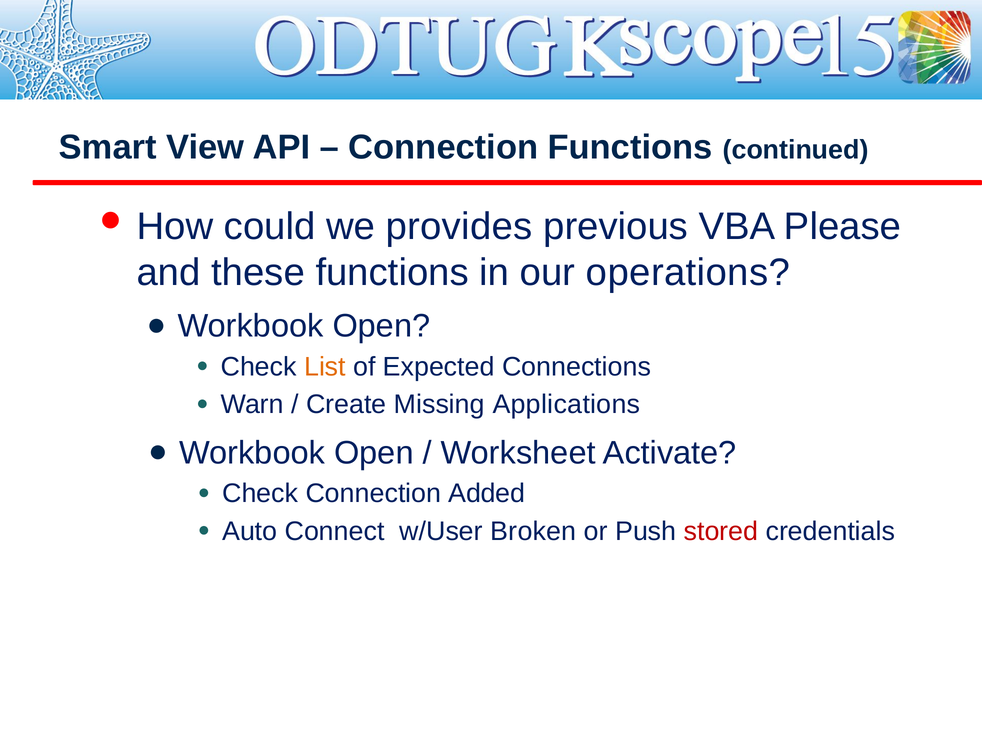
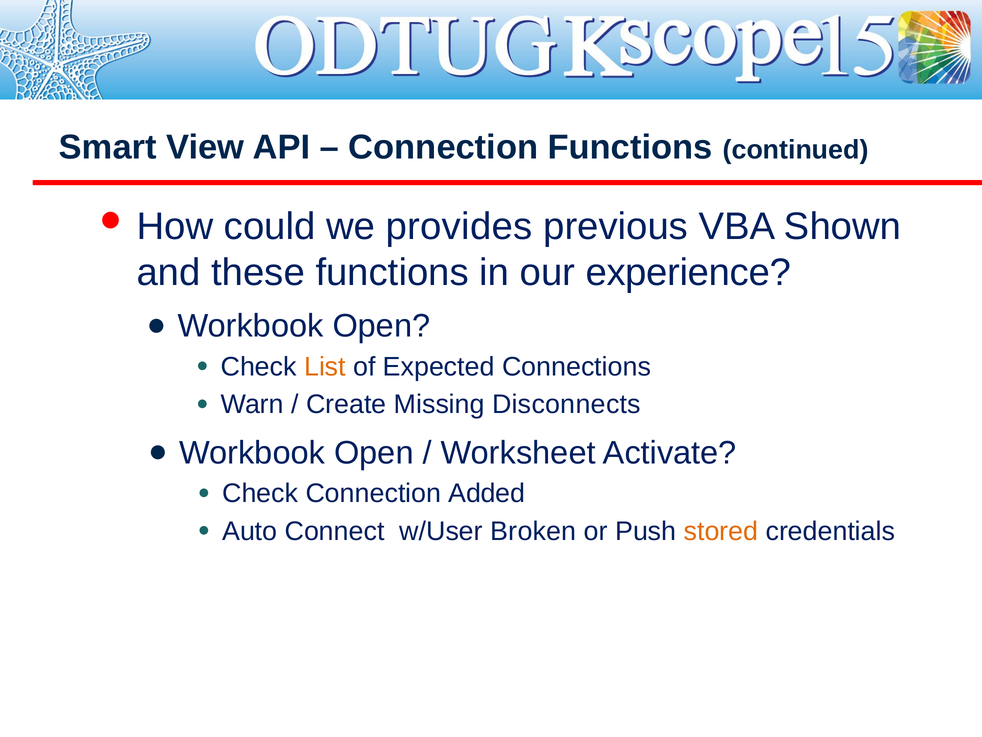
Please: Please -> Shown (843, 226)
operations: operations -> experience (688, 272)
Applications: Applications -> Disconnects (566, 404)
stored colour: red -> orange (721, 531)
